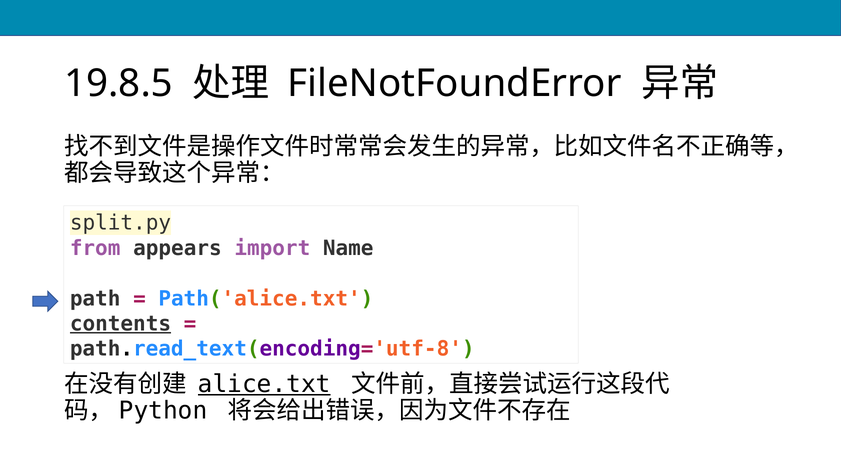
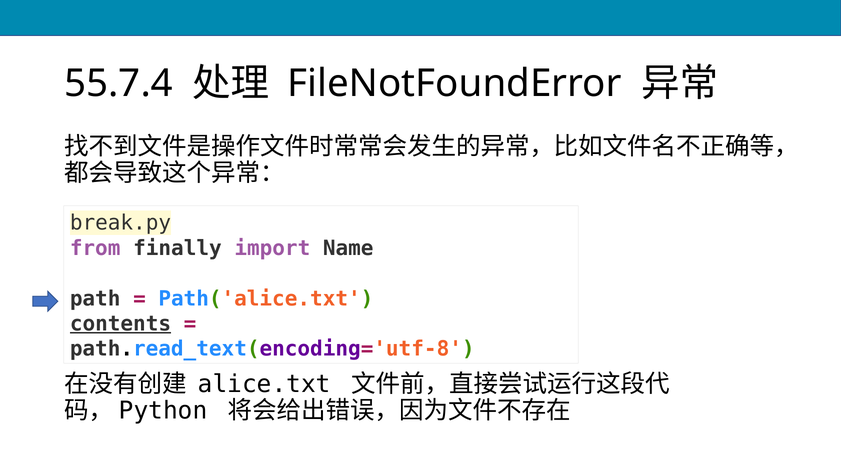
19.8.5: 19.8.5 -> 55.7.4 (119, 83)
split.py: split.py -> break.py (120, 223)
appears: appears -> finally (177, 248)
alice.txt underline: present -> none (264, 384)
